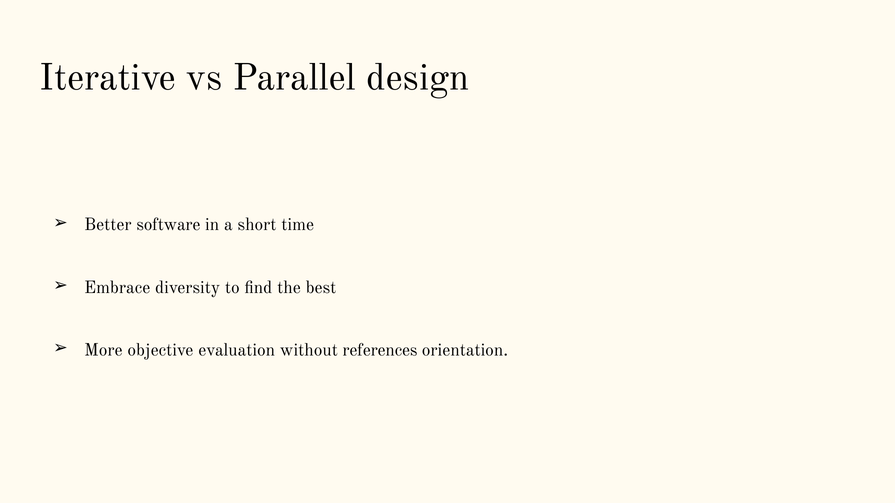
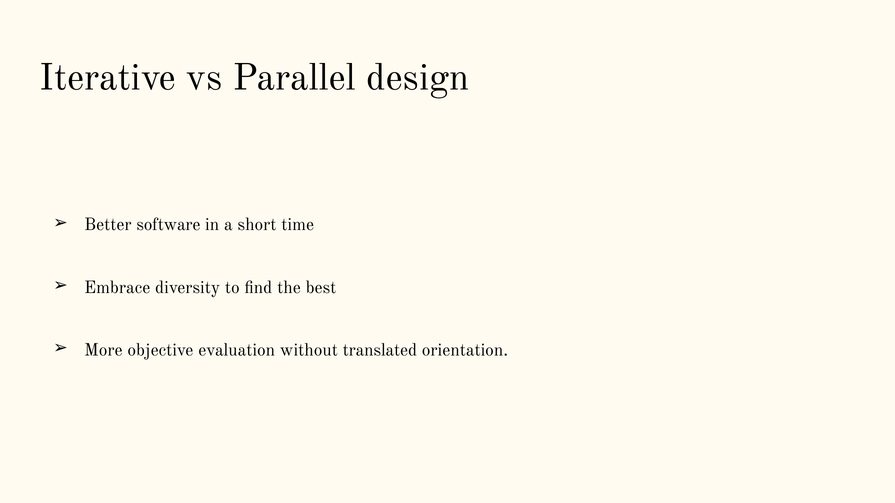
references: references -> translated (380, 350)
